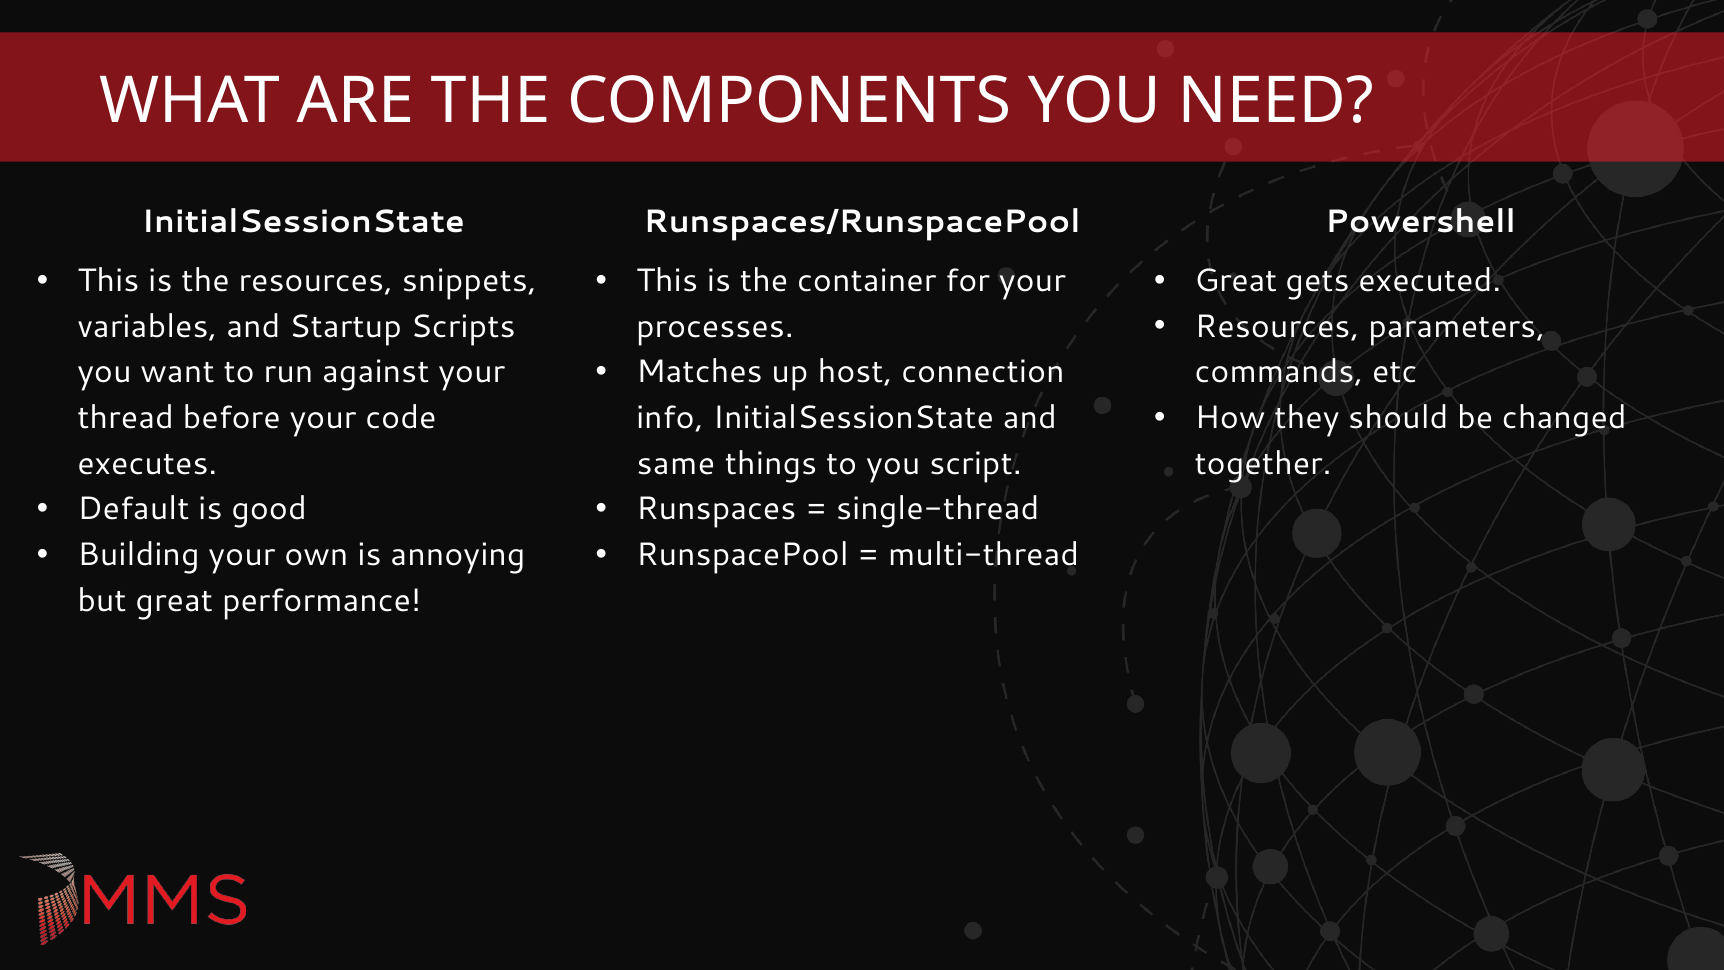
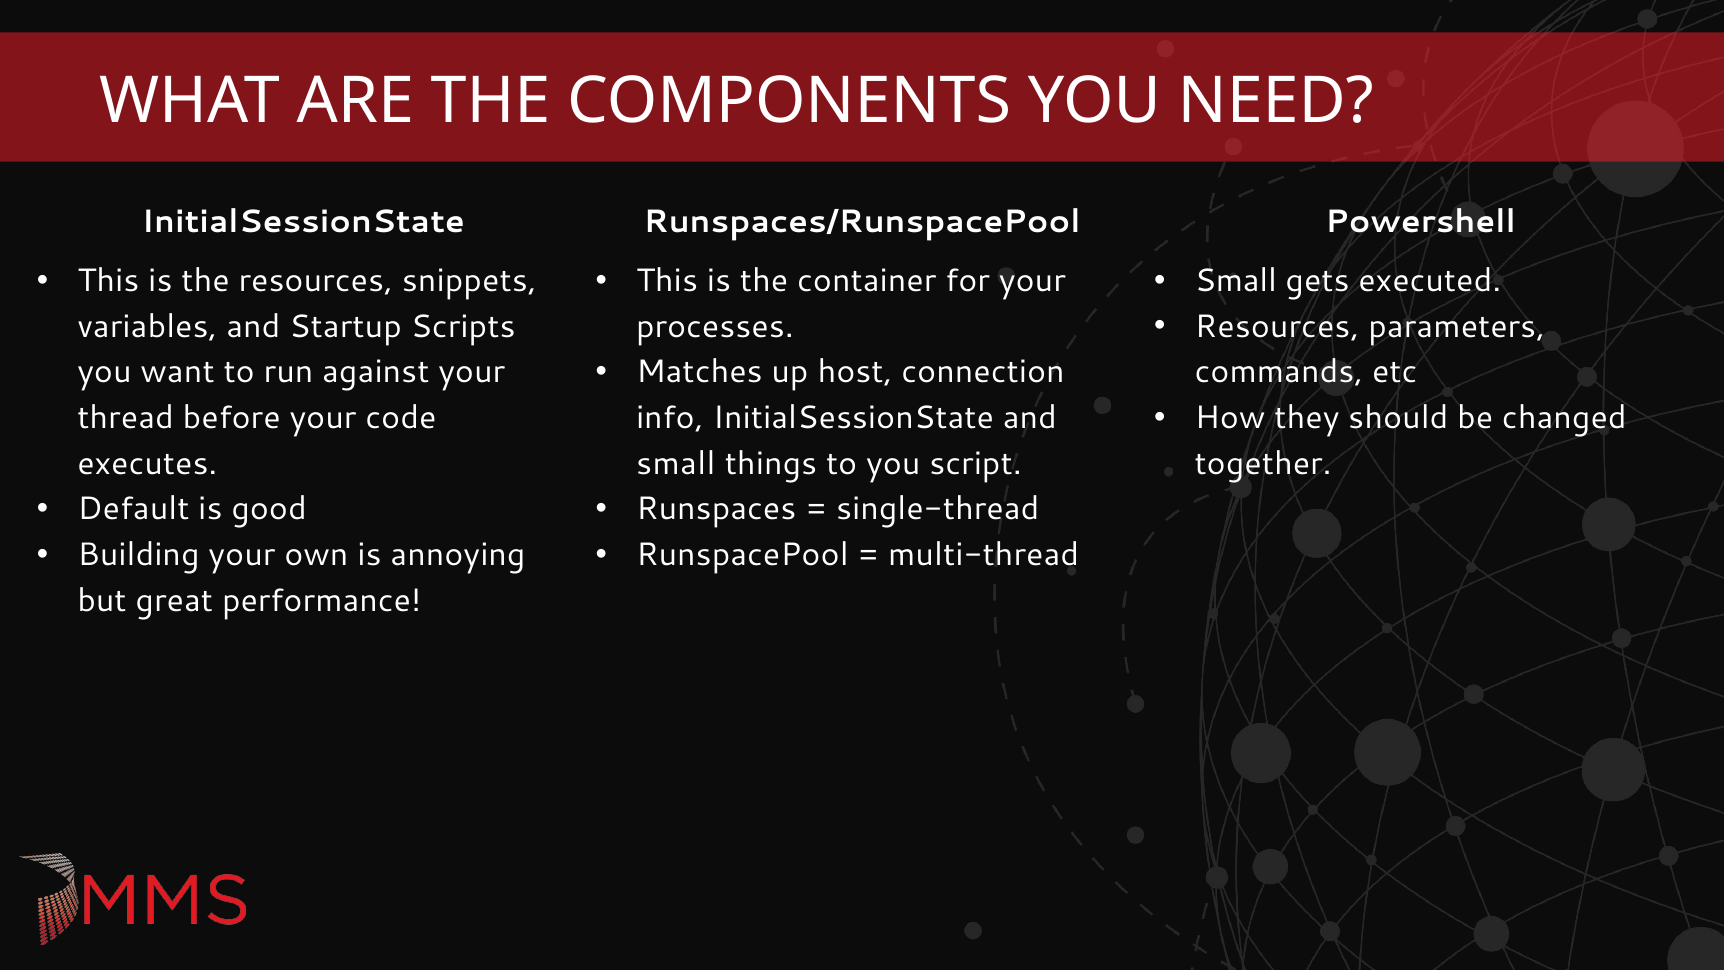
Great: Great -> Small (1236, 281)
same: same -> small (676, 463)
